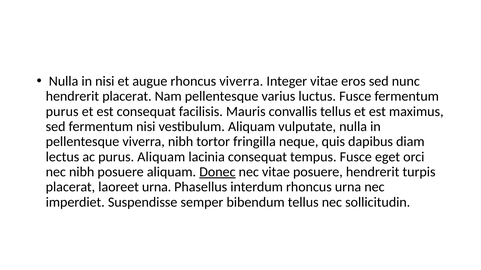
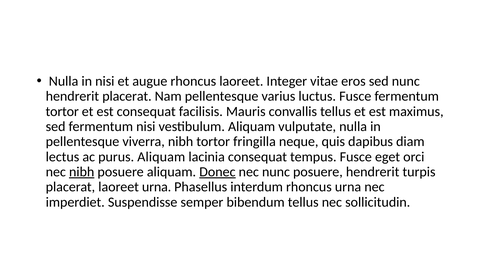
rhoncus viverra: viverra -> laoreet (241, 81)
purus: purus -> tortor (62, 112)
nibh underline: none -> present (82, 172)
nec vitae: vitae -> nunc (276, 172)
